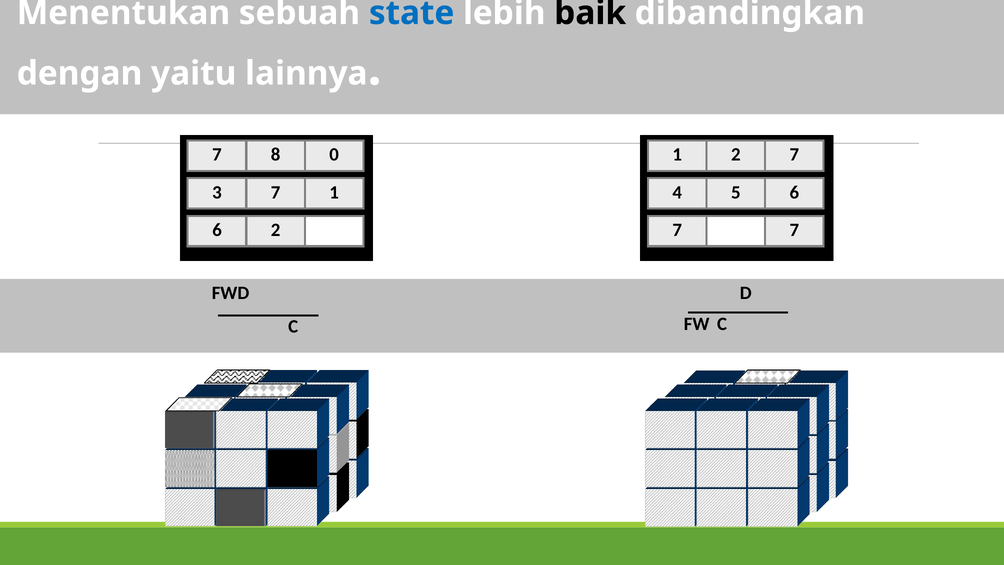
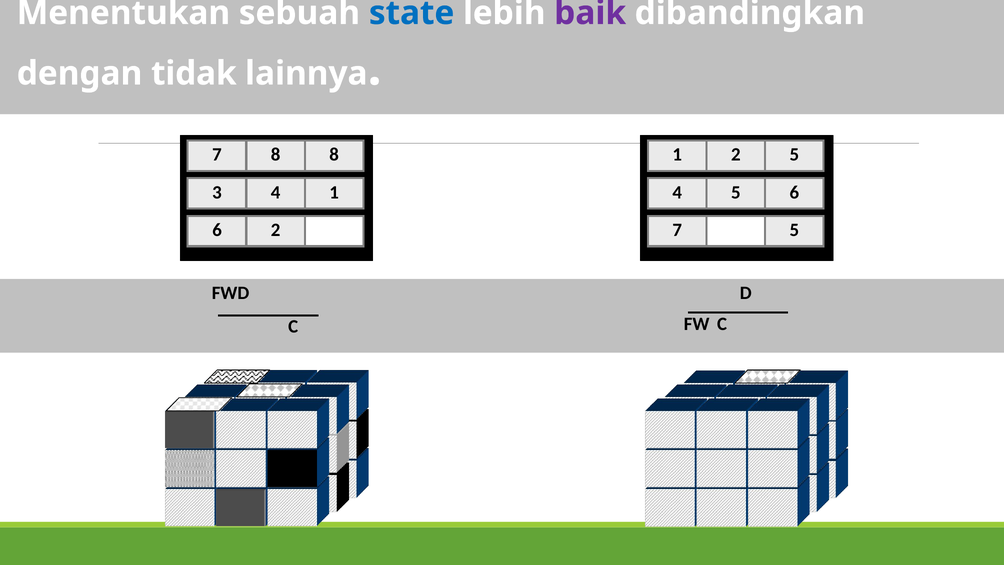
baik colour: black -> purple (590, 13)
yaitu: yaitu -> tidak (194, 73)
8 0: 0 -> 8 (334, 155)
2 7: 7 -> 5 (794, 155)
3 7: 7 -> 4 (276, 192)
7: 7 -> 5 (794, 230)
